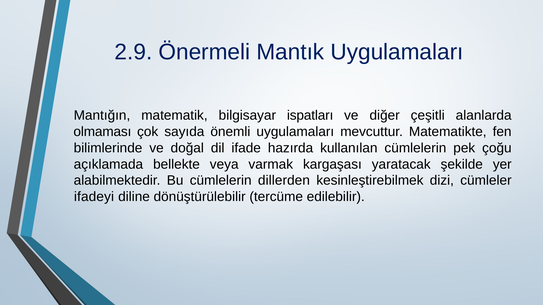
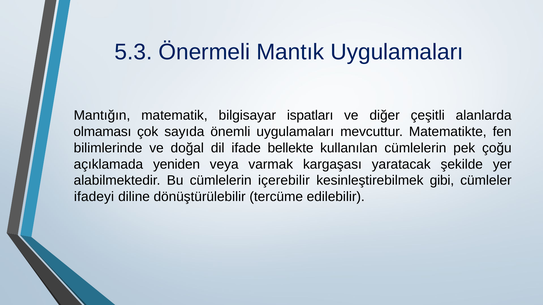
2.9: 2.9 -> 5.3 (133, 52)
hazırda: hazırda -> bellekte (291, 148)
bellekte: bellekte -> yeniden (177, 164)
dillerden: dillerden -> içerebilir (284, 181)
dizi: dizi -> gibi (442, 181)
